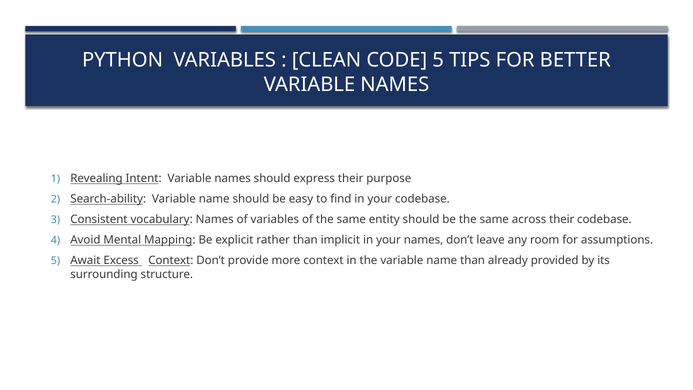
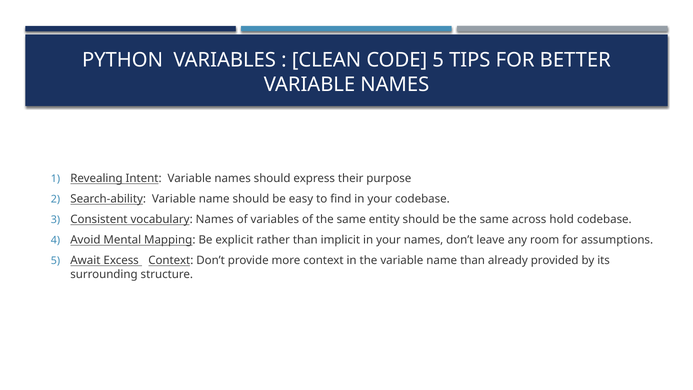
across their: their -> hold (562, 219)
